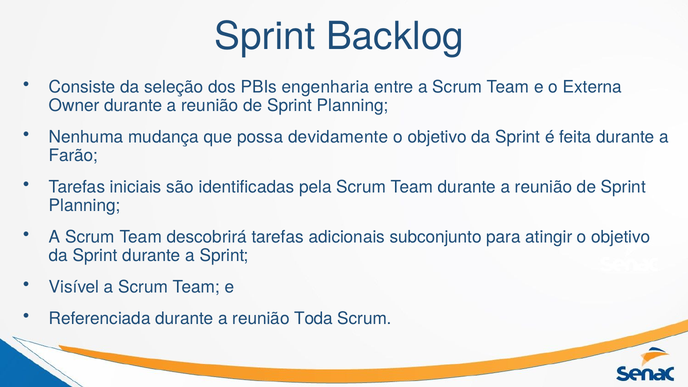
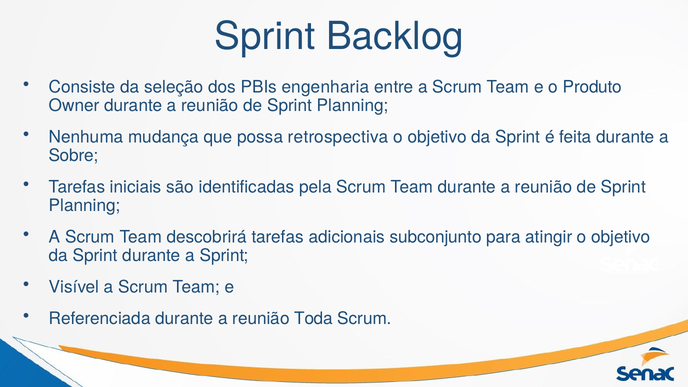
Externa: Externa -> Produto (592, 87)
devidamente: devidamente -> retrospectiva (338, 137)
Farão: Farão -> Sobre (74, 156)
